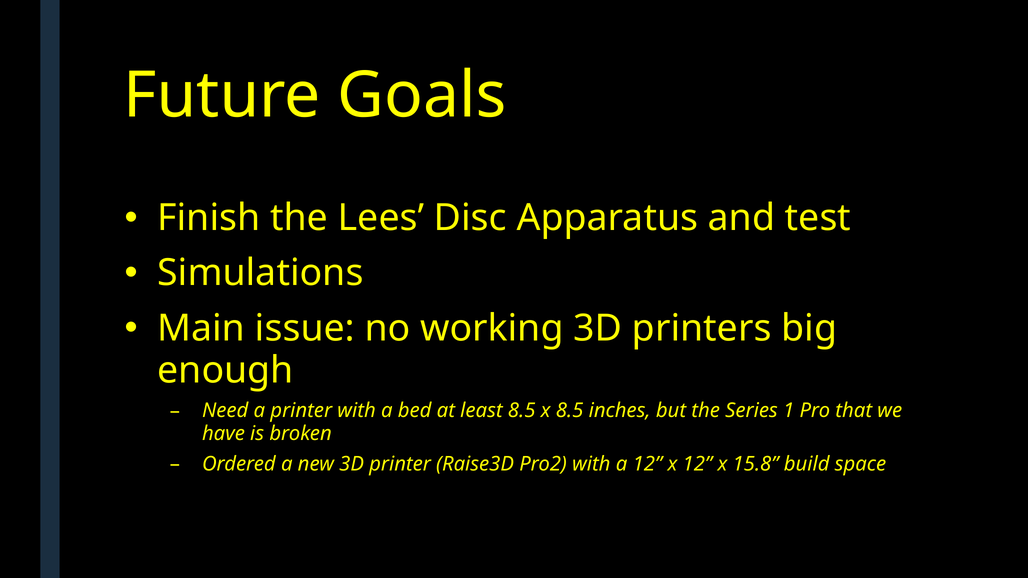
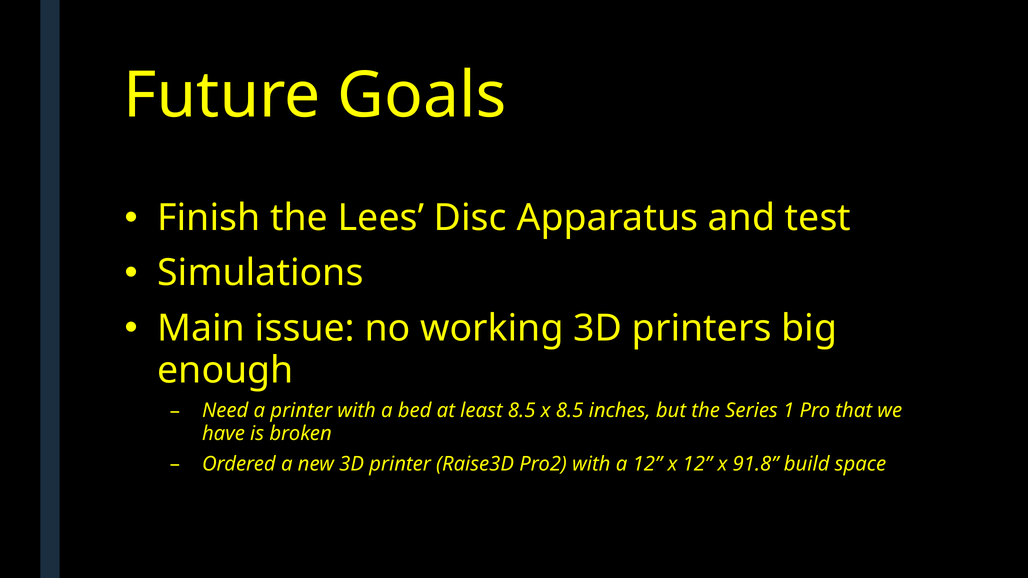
15.8: 15.8 -> 91.8 (756, 464)
